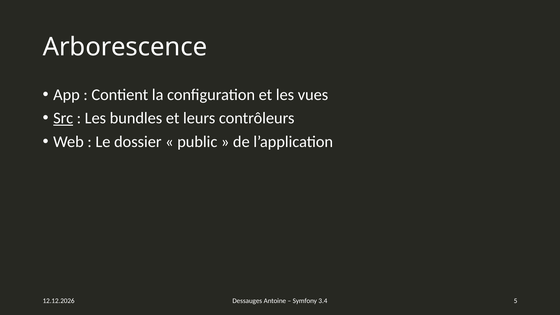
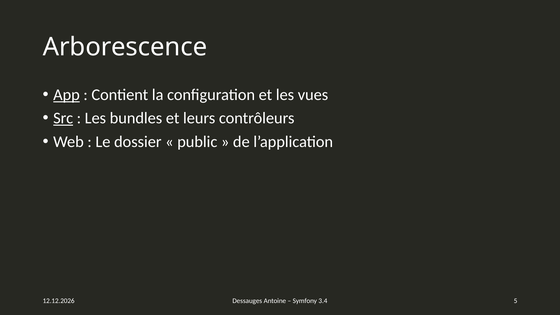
App underline: none -> present (66, 95)
